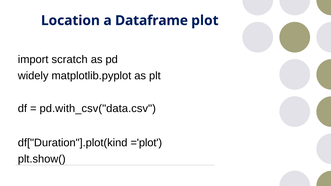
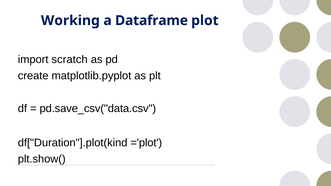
Location: Location -> Working (70, 21)
widely: widely -> create (33, 76)
pd.with_csv("data.csv: pd.with_csv("data.csv -> pd.save_csv("data.csv (98, 109)
